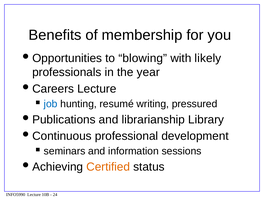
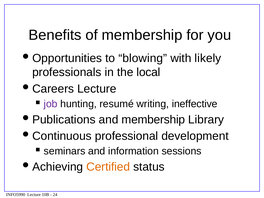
year: year -> local (148, 72)
job colour: blue -> purple (51, 104)
pressured: pressured -> ineffective (195, 104)
and librarianship: librarianship -> membership (153, 120)
